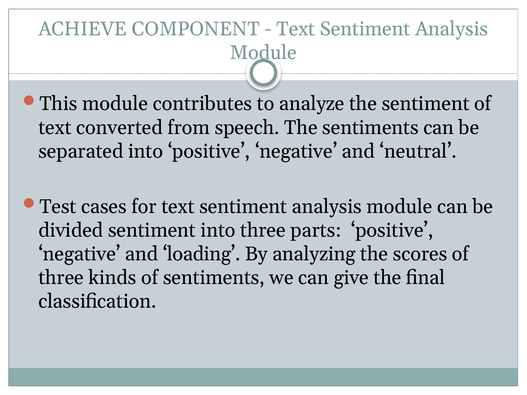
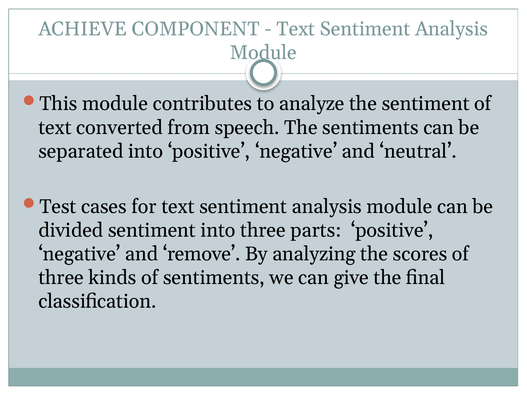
loading: loading -> remove (202, 254)
